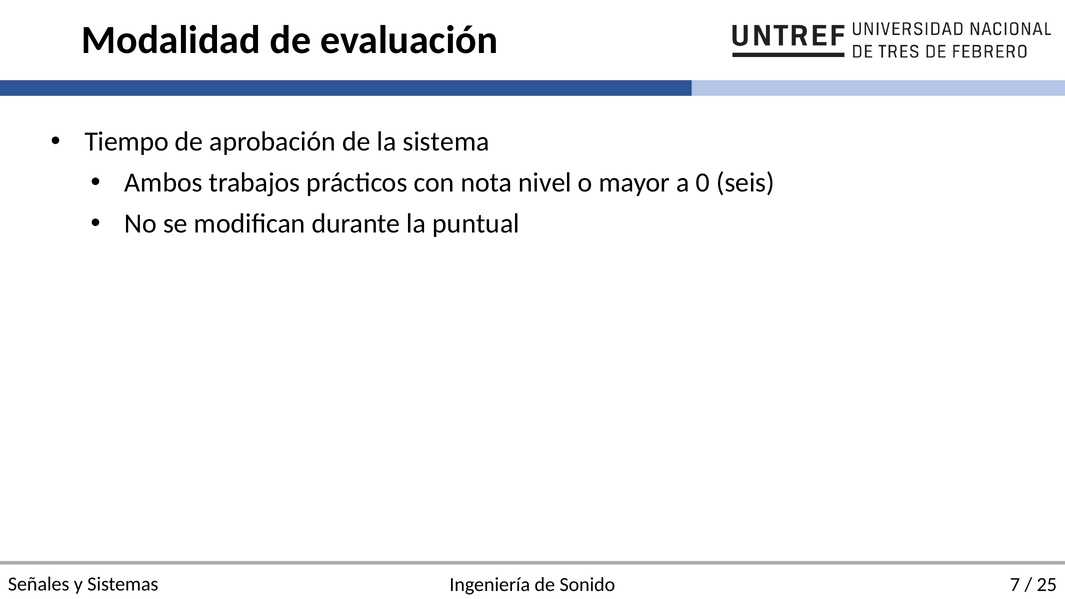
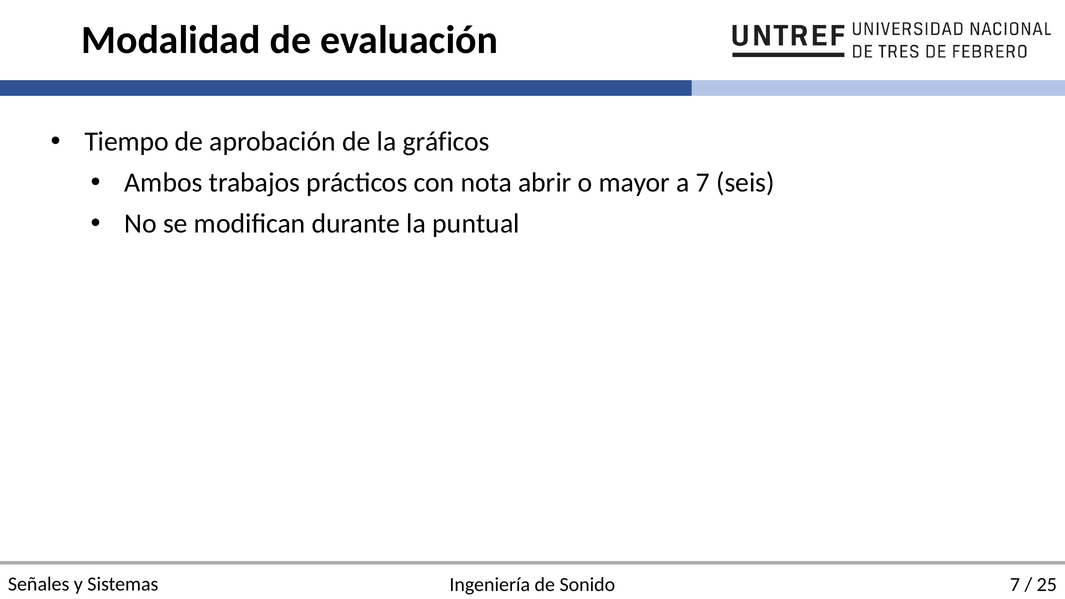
sistema: sistema -> gráficos (446, 142)
nivel: nivel -> abrir (545, 183)
a 0: 0 -> 7 (703, 183)
